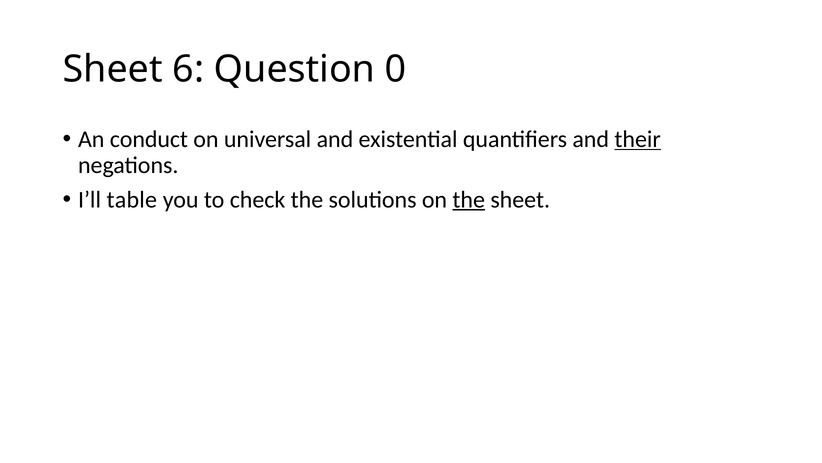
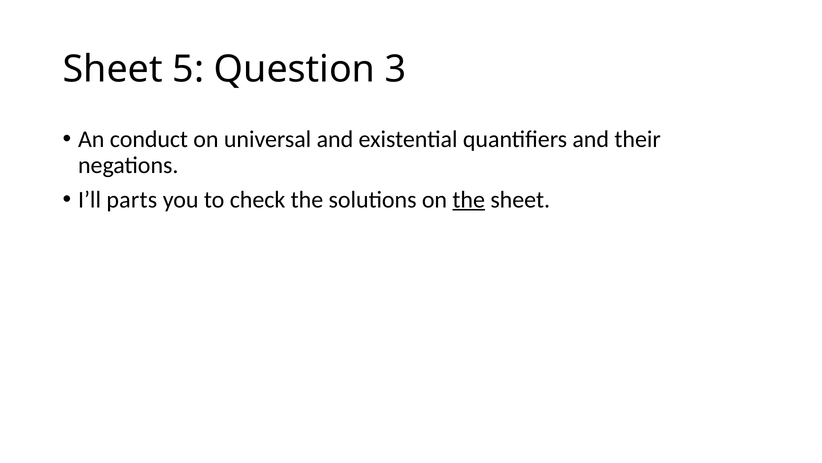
6: 6 -> 5 (188, 69)
0: 0 -> 3 (396, 69)
their underline: present -> none (638, 139)
table: table -> parts (132, 199)
